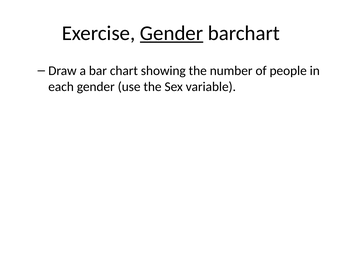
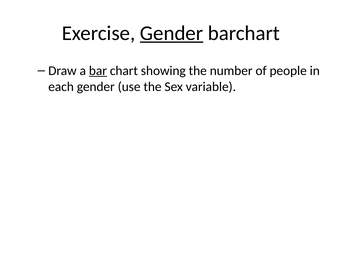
bar underline: none -> present (98, 70)
